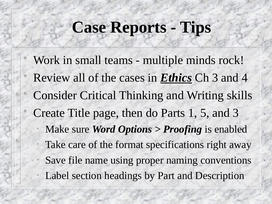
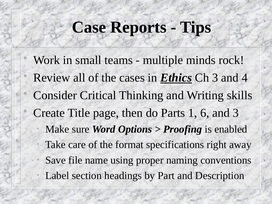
5: 5 -> 6 (205, 113)
